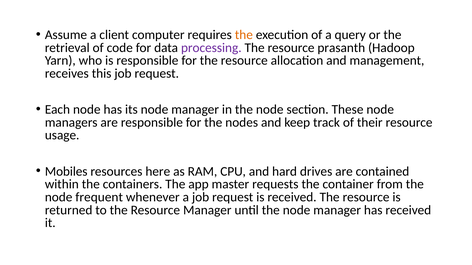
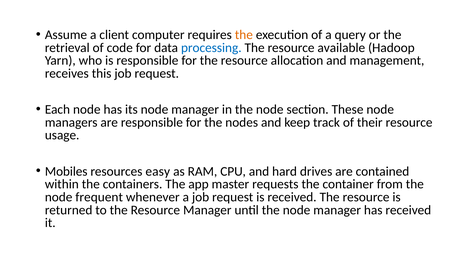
processing colour: purple -> blue (211, 48)
prasanth: prasanth -> available (341, 48)
here: here -> easy (158, 172)
